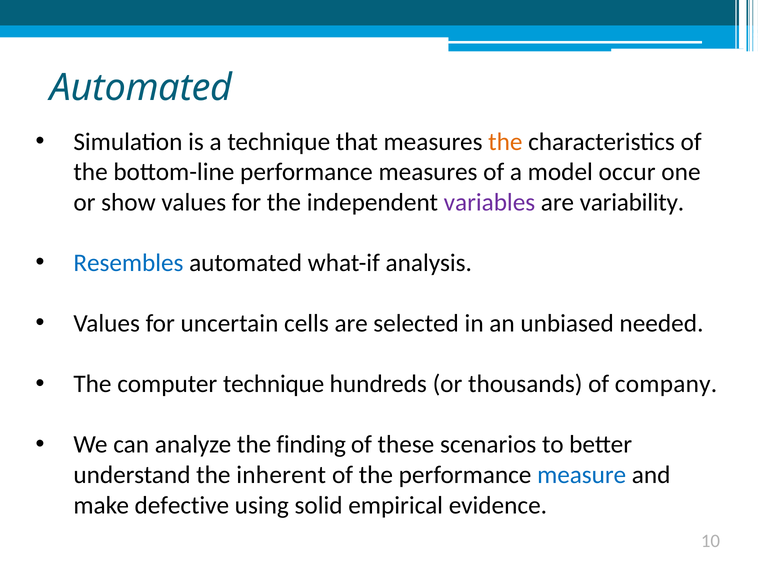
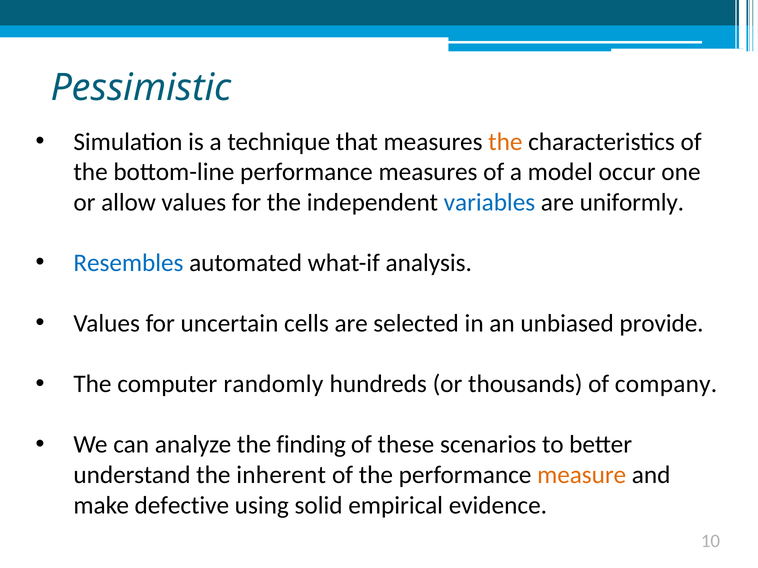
Automated: Automated -> Pessimistic (141, 88)
show: show -> allow (129, 202)
variables colour: purple -> blue (489, 202)
variability: variability -> uniformly (632, 202)
needed: needed -> provide (662, 324)
computer technique: technique -> randomly (273, 384)
measure colour: blue -> orange (582, 475)
